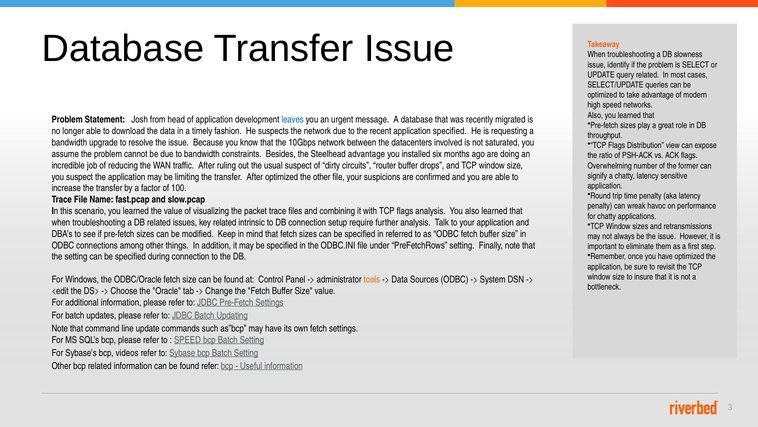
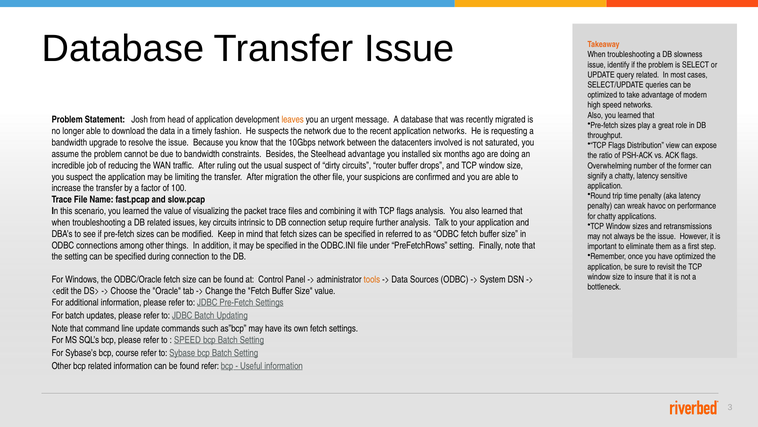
leaves colour: blue -> orange (293, 120)
application specified: specified -> networks (450, 131)
After optimized: optimized -> migration (281, 177)
key related: related -> circuits (225, 222)
videos: videos -> course (127, 352)
